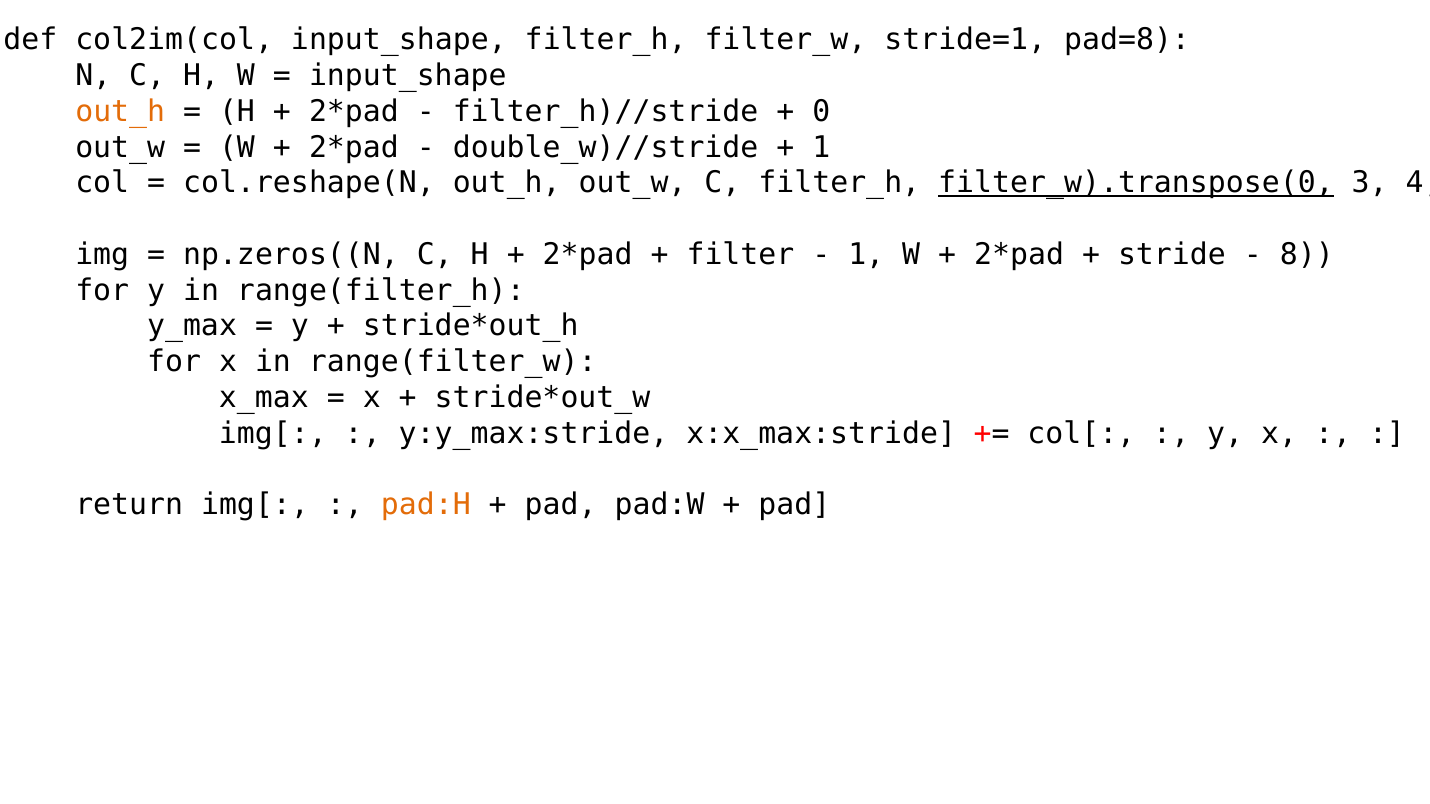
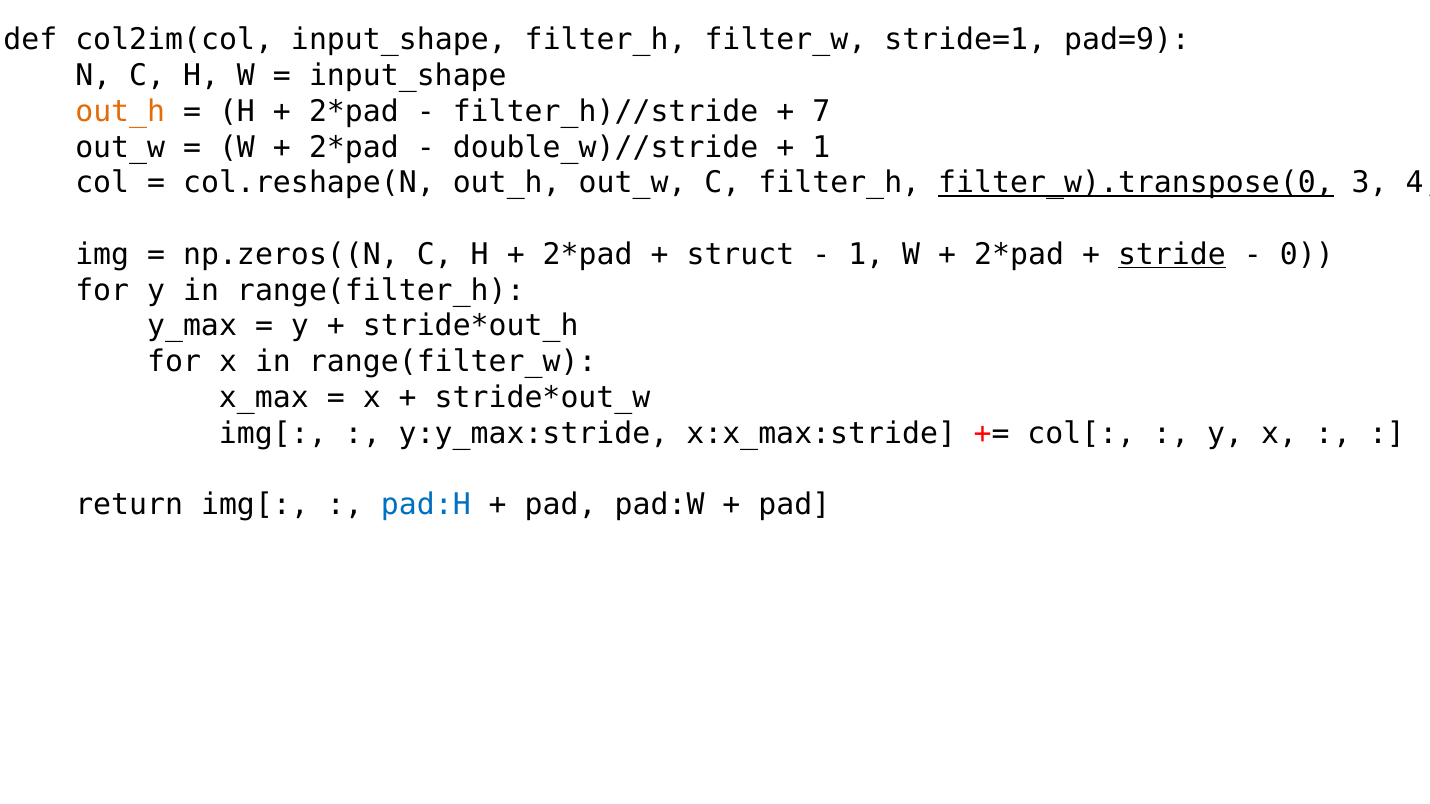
pad=8: pad=8 -> pad=9 (1127, 40)
0: 0 -> 7 (821, 112)
filter: filter -> struct (740, 255)
stride underline: none -> present (1172, 255)
8: 8 -> 0 (1307, 255)
pad:H colour: orange -> blue (426, 505)
